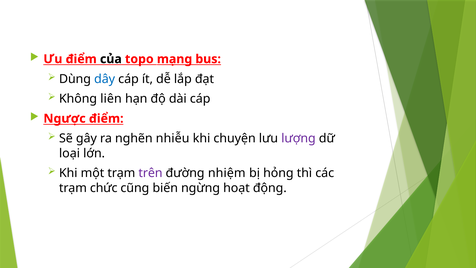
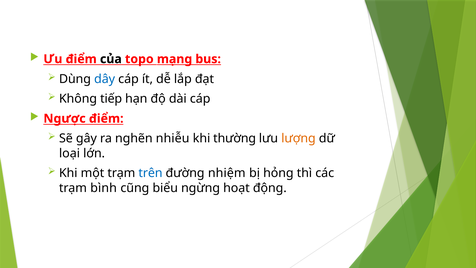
liên: liên -> tiếp (111, 99)
chuyện: chuyện -> thường (235, 138)
lượng colour: purple -> orange (298, 138)
trên colour: purple -> blue (151, 173)
chức: chức -> bình (104, 188)
biến: biến -> biểu (165, 188)
